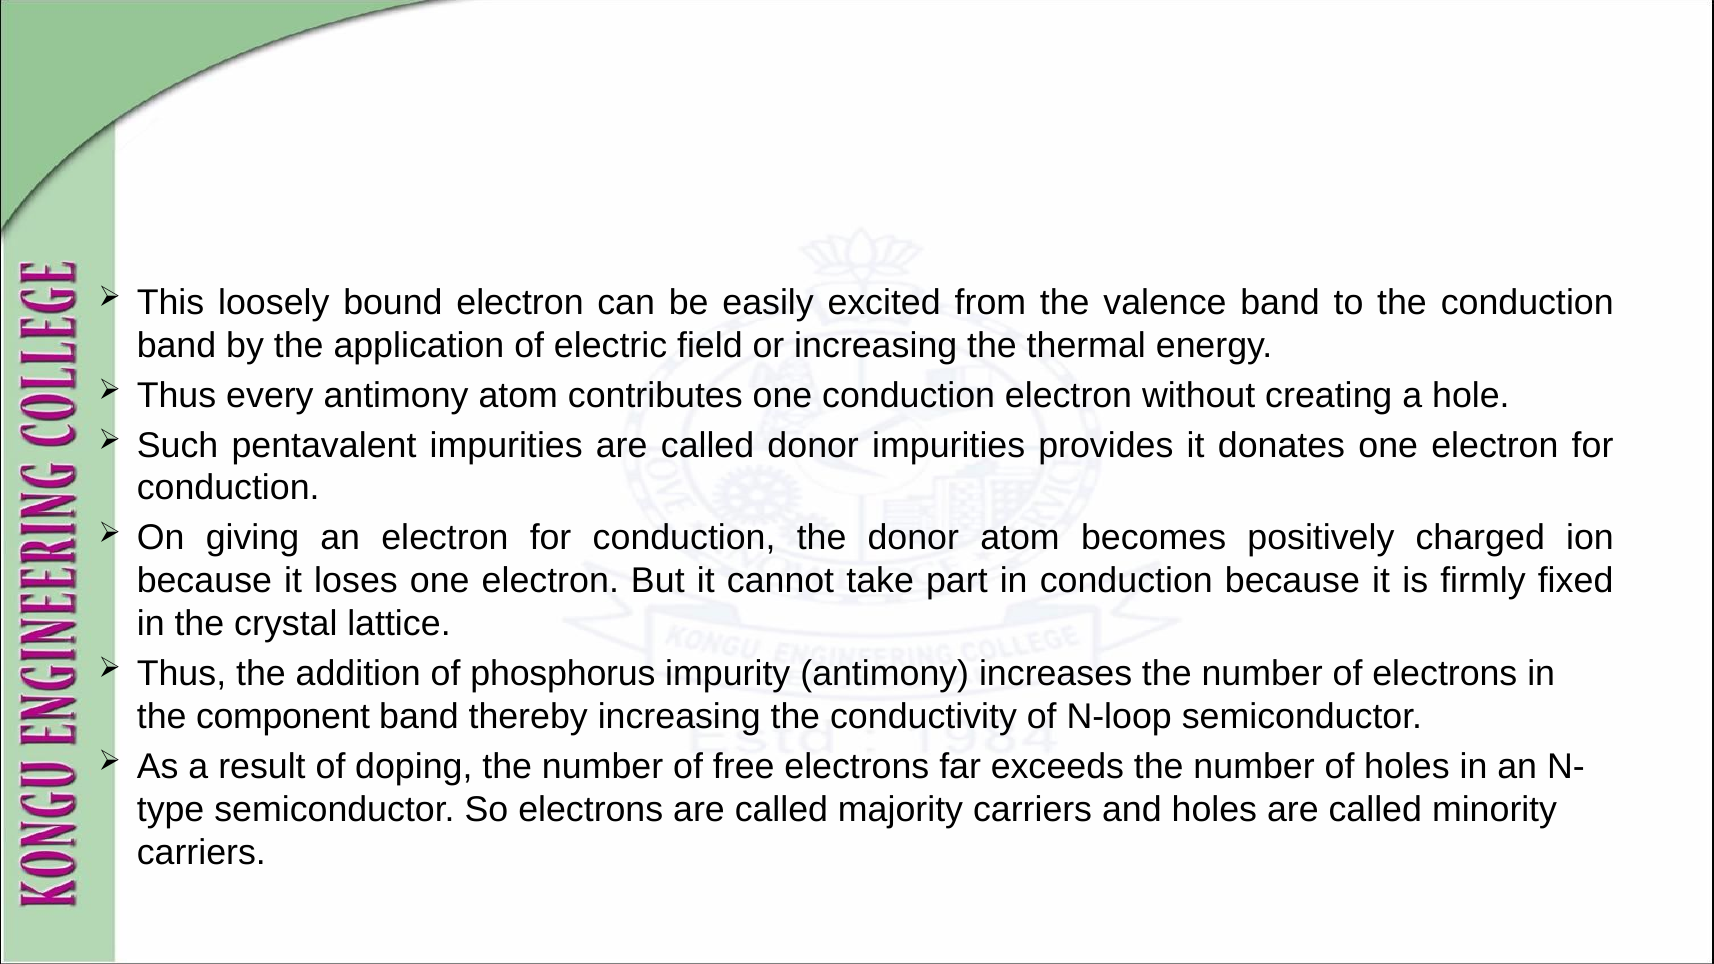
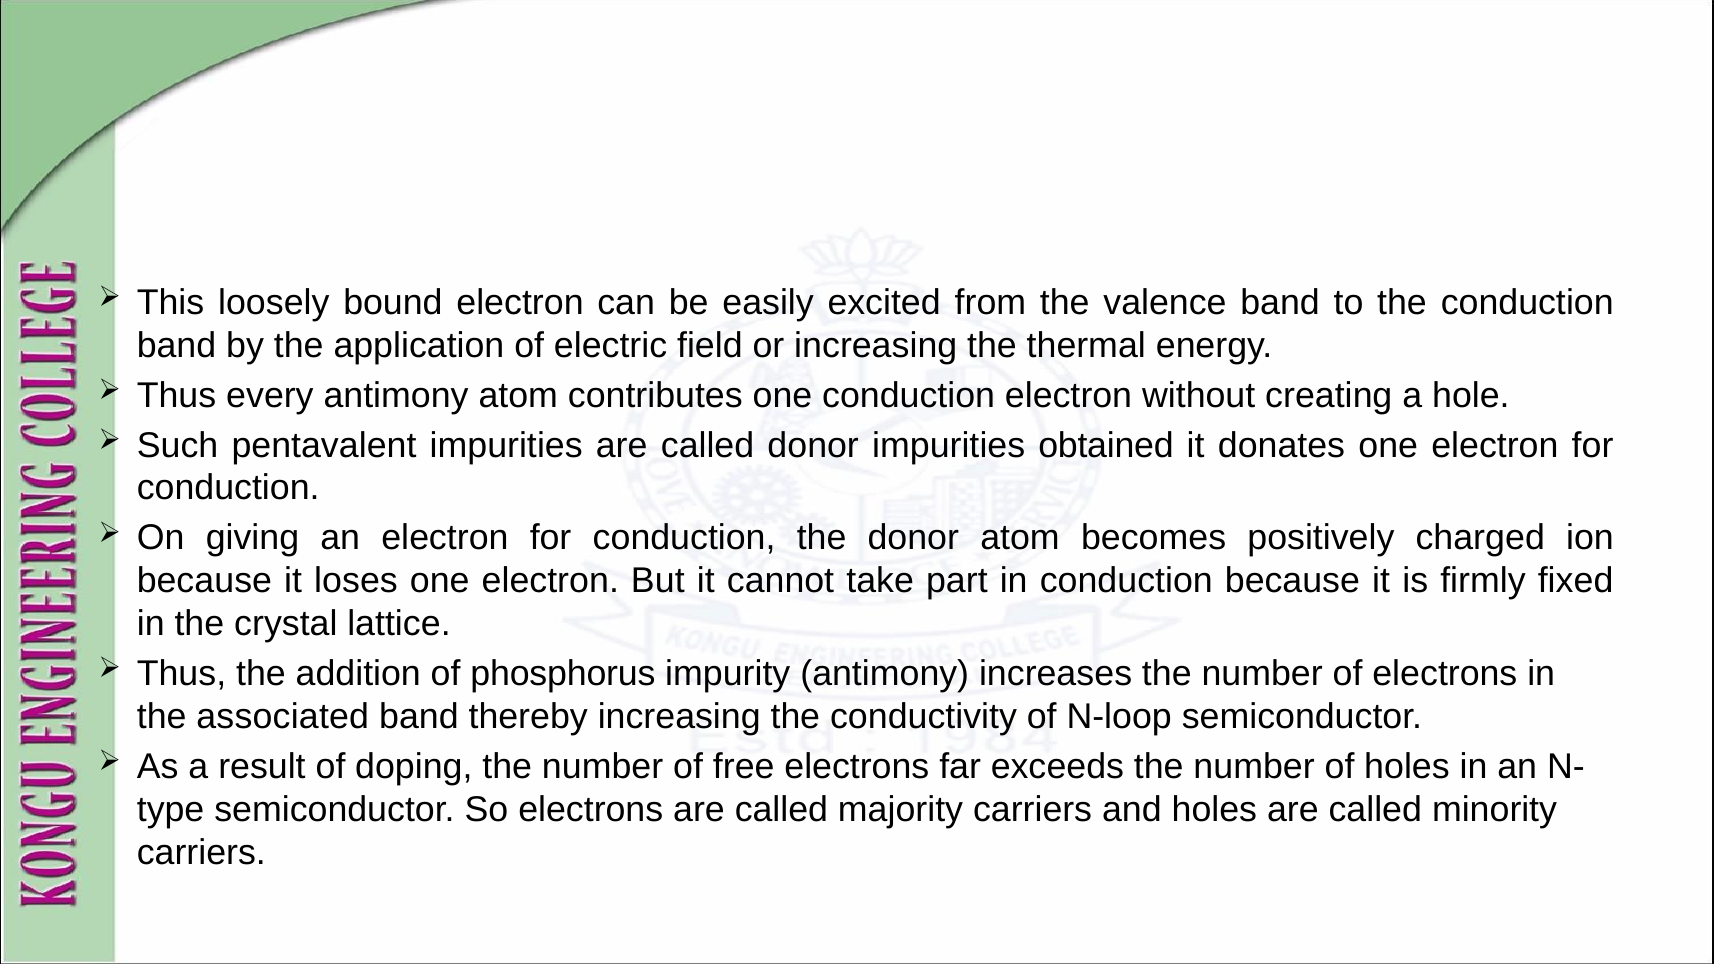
provides: provides -> obtained (1106, 445)
component: component -> associated (283, 717)
